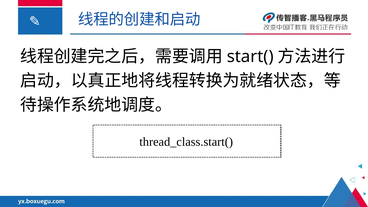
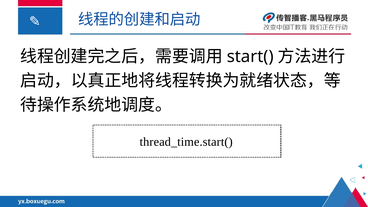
thread_class.start(: thread_class.start( -> thread_time.start( (186, 142)
